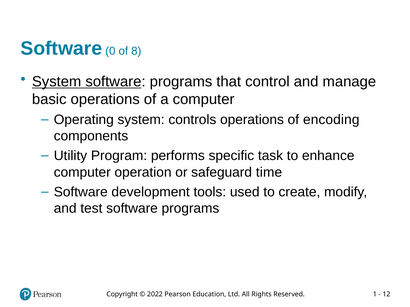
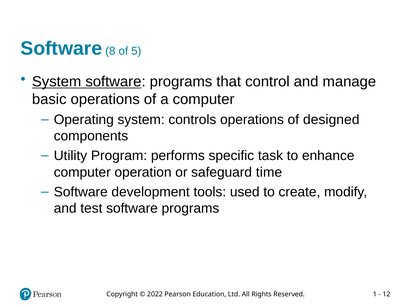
0: 0 -> 8 (110, 51)
8: 8 -> 5 (136, 51)
encoding: encoding -> designed (331, 120)
